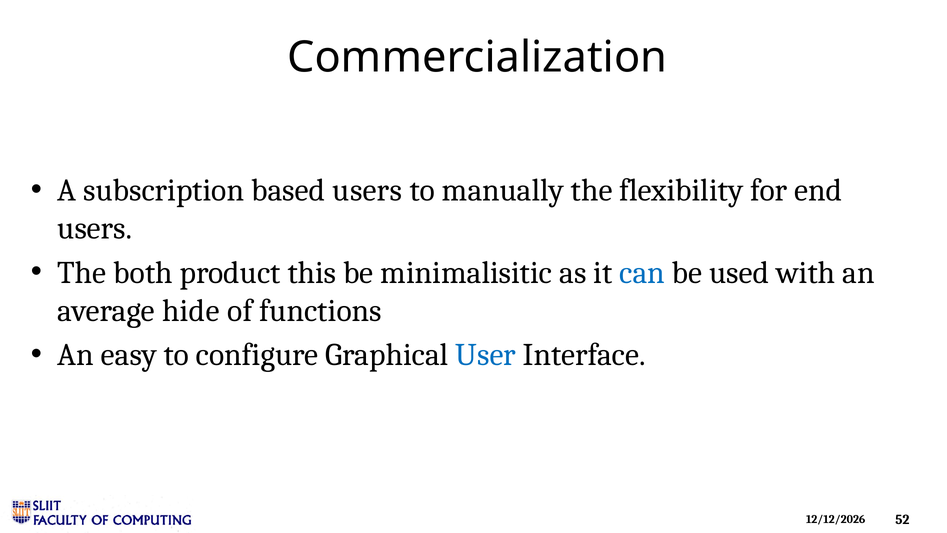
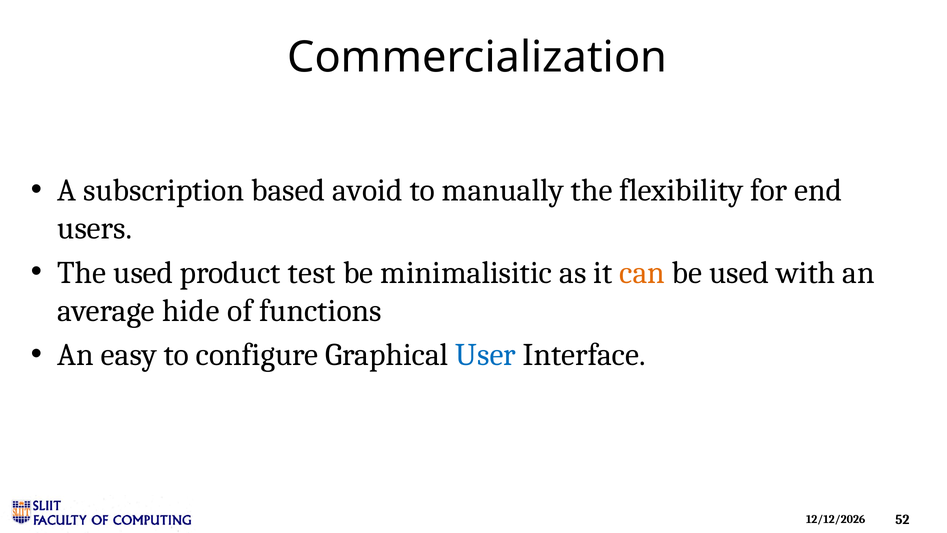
based users: users -> avoid (367, 190)
The both: both -> used (143, 273)
this: this -> test (312, 273)
can colour: blue -> orange (642, 273)
